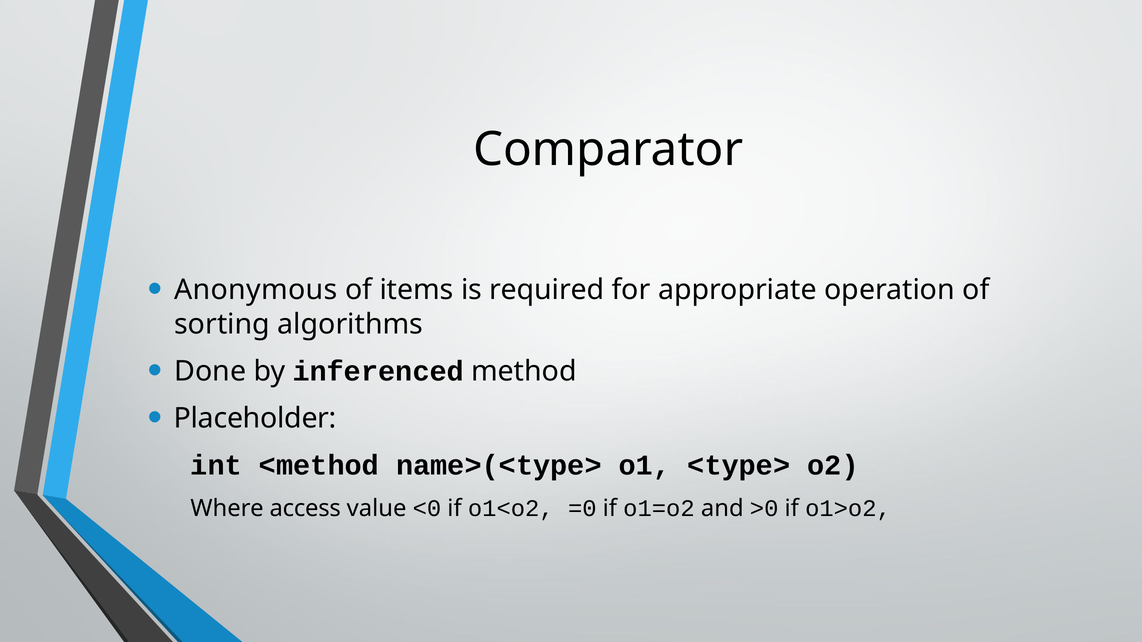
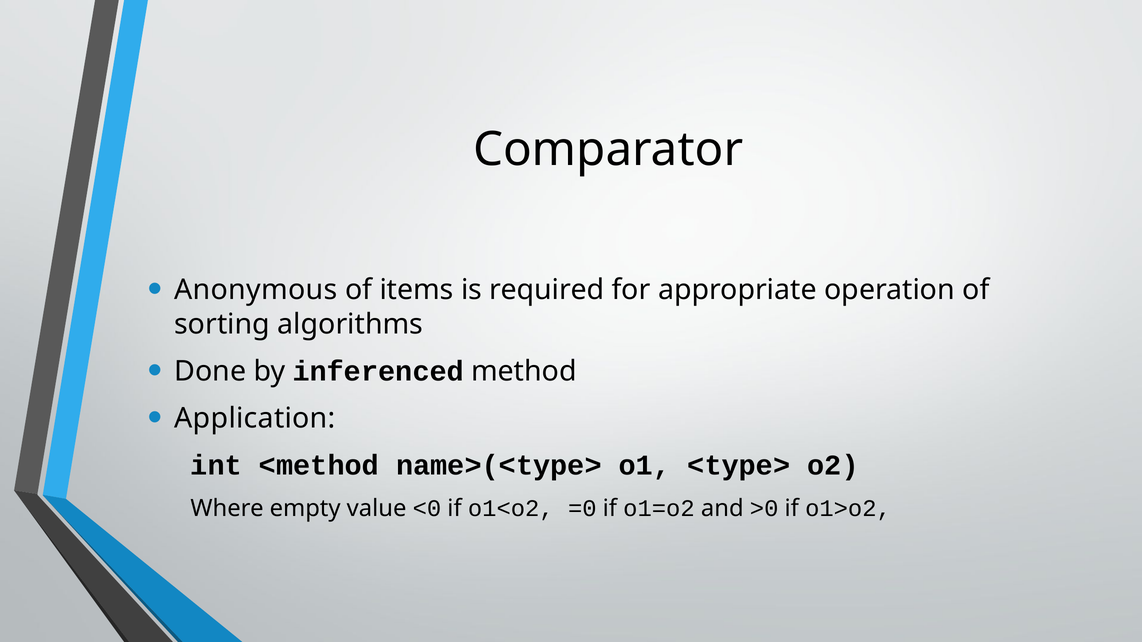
Placeholder: Placeholder -> Application (255, 419)
access: access -> empty (305, 509)
